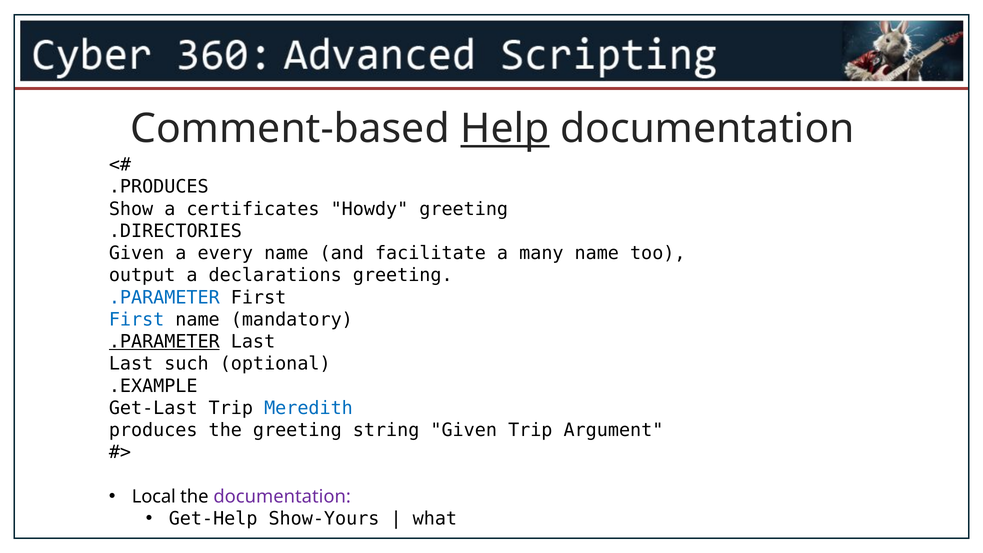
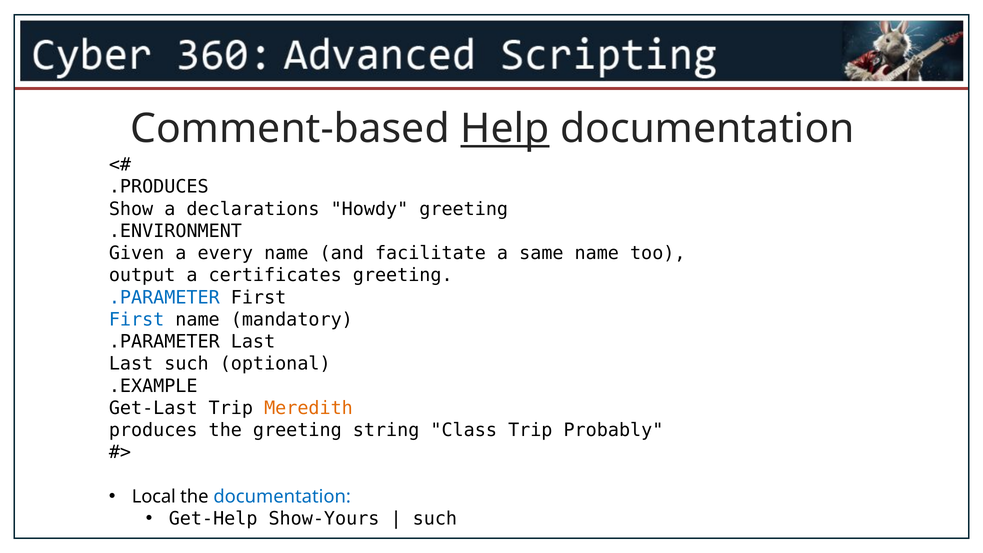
certificates: certificates -> declarations (253, 209)
.DIRECTORIES: .DIRECTORIES -> .ENVIRONMENT (175, 231)
many: many -> same (541, 253)
declarations: declarations -> certificates (275, 275)
.PARAMETER underline: present -> none (164, 342)
Meredith colour: blue -> orange (308, 408)
string Given: Given -> Class (464, 430)
Argument: Argument -> Probably (613, 430)
documentation colour: purple -> blue (282, 496)
what: what -> such (435, 519)
